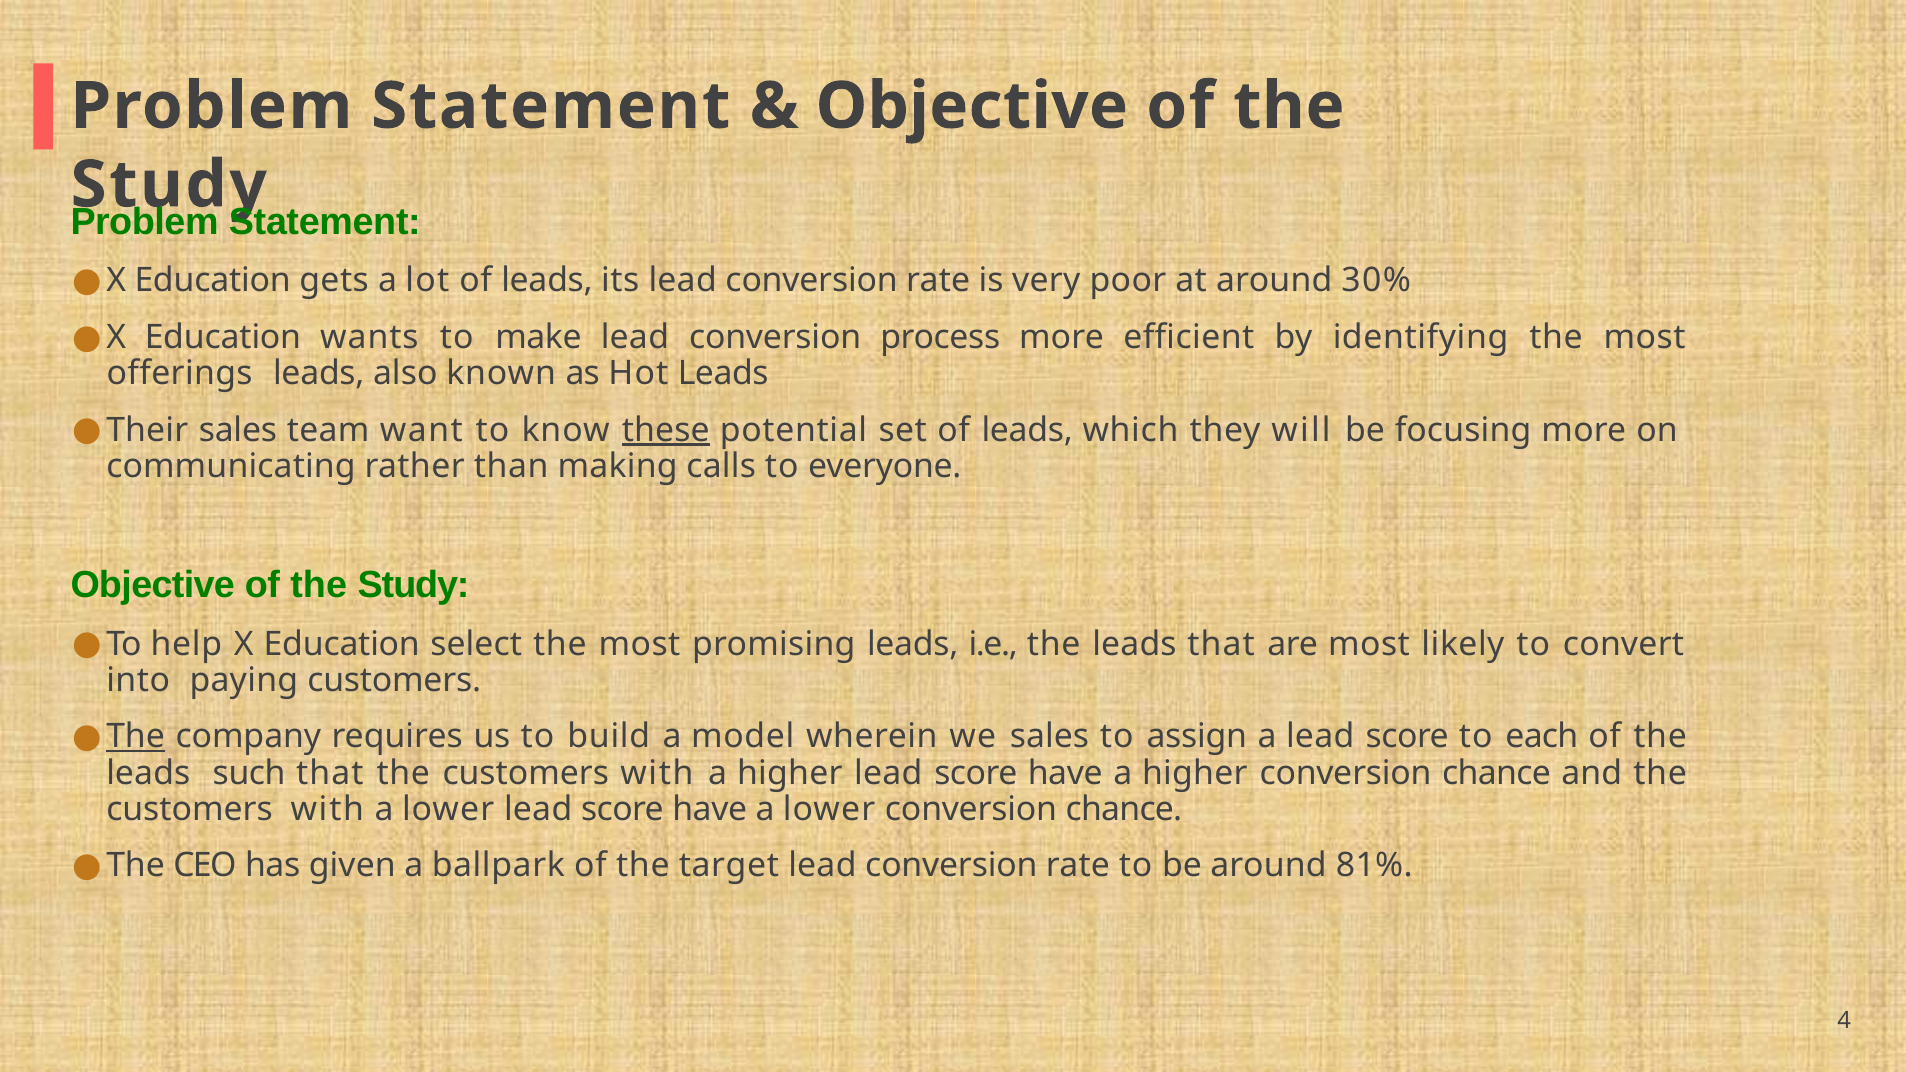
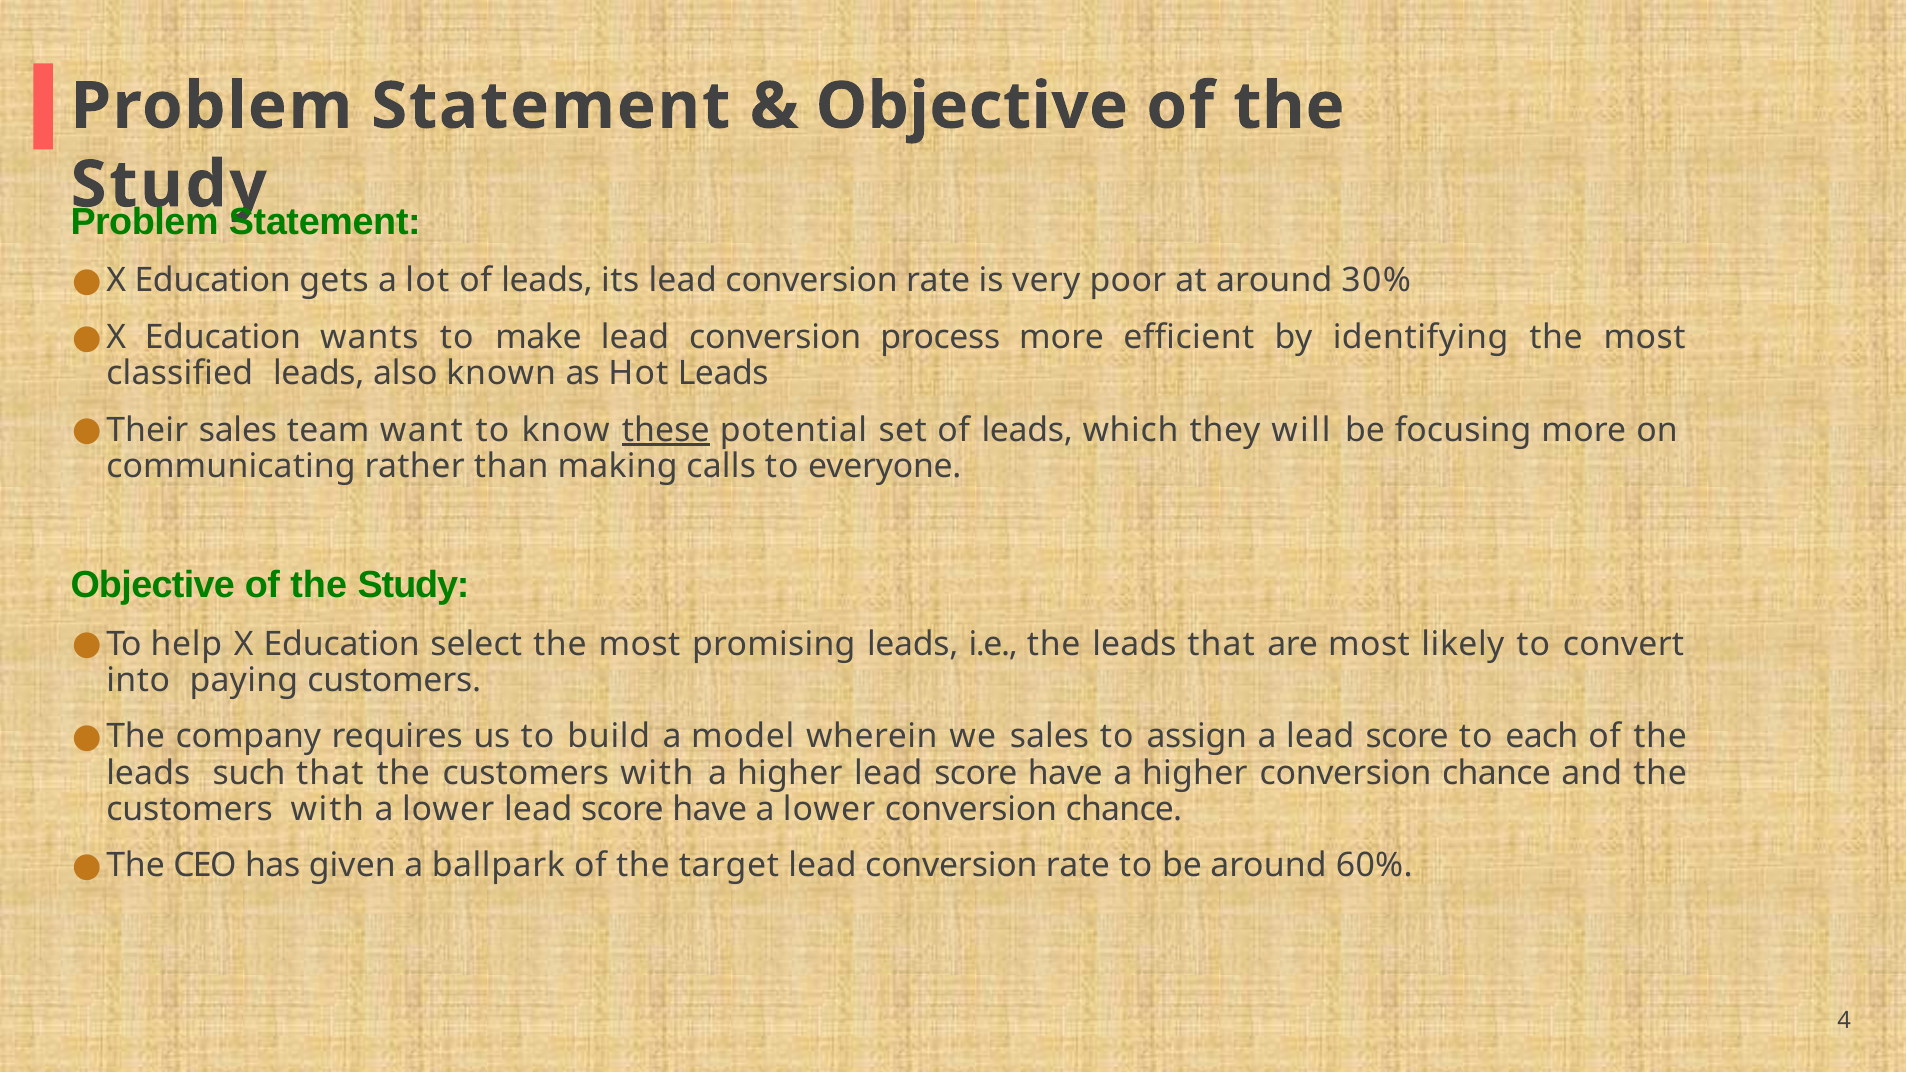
offerings: offerings -> classiﬁed (180, 374)
The underline: present -> none (136, 737)
81%: 81% -> 60% (1374, 865)
